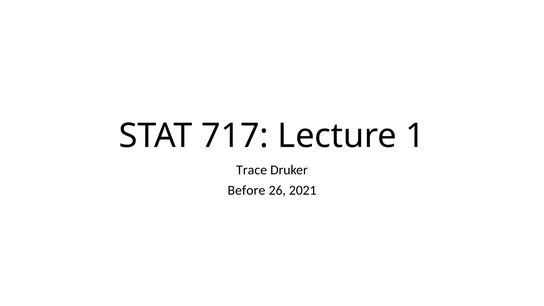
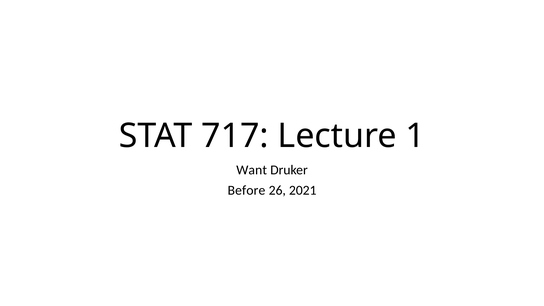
Trace: Trace -> Want (252, 170)
